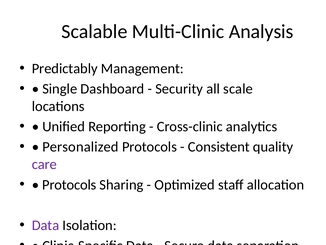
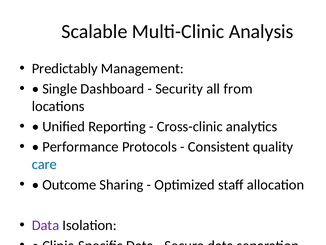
scale: scale -> from (238, 89)
Personalized: Personalized -> Performance (80, 147)
care colour: purple -> blue (44, 164)
Protocols: Protocols -> Outcome (69, 184)
